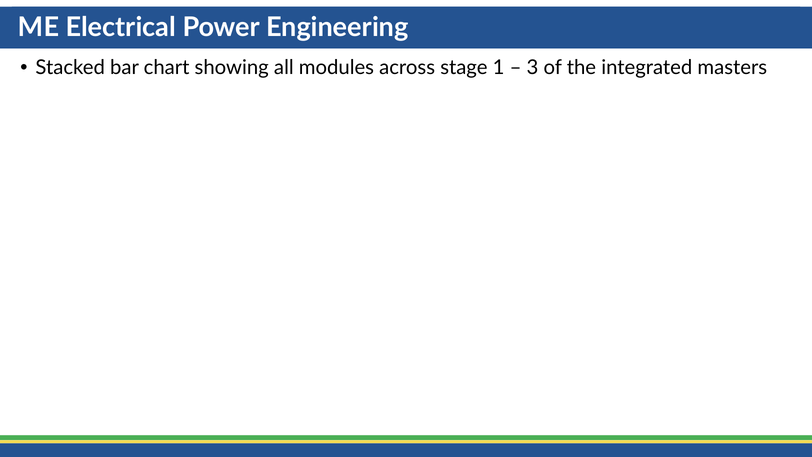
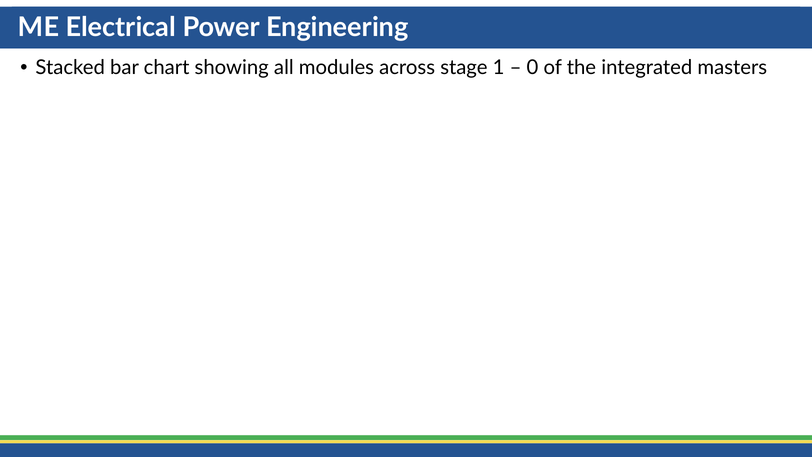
3: 3 -> 0 (533, 68)
